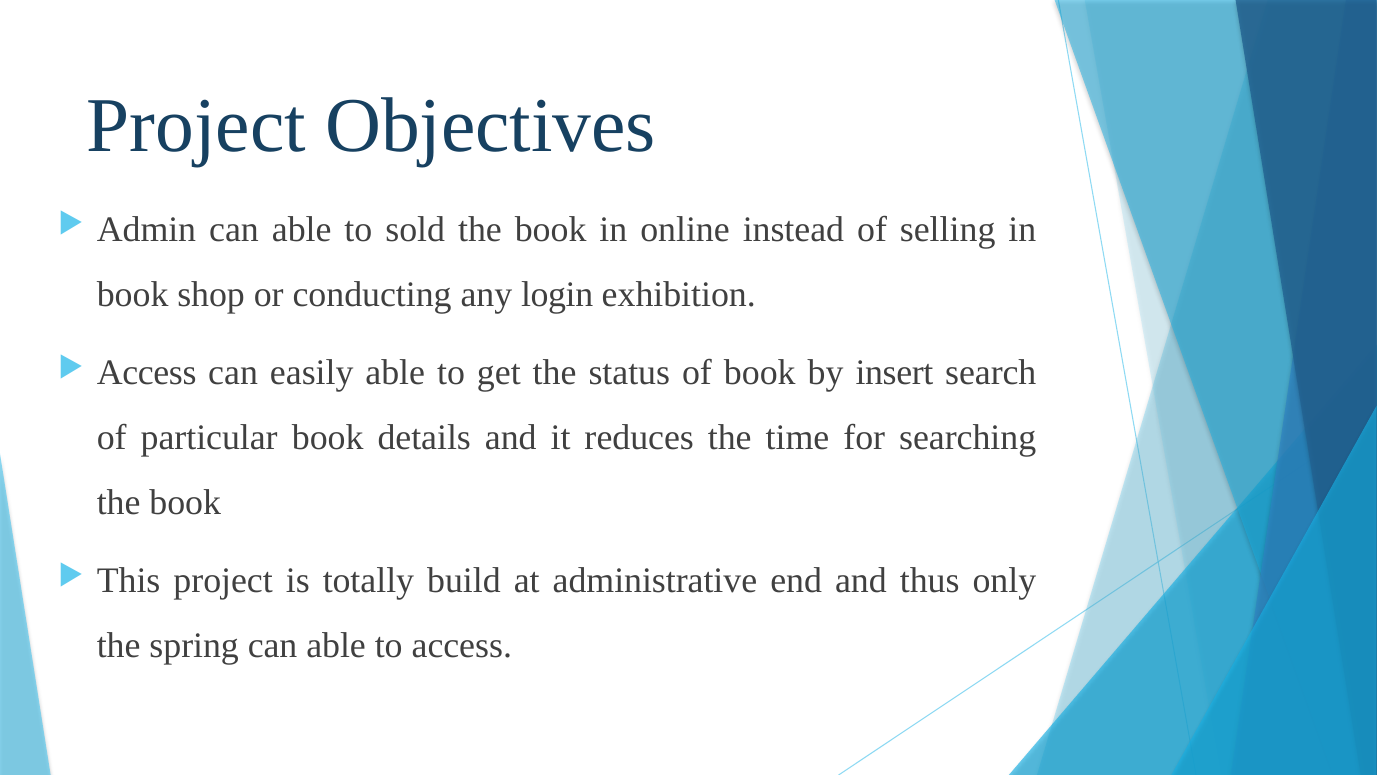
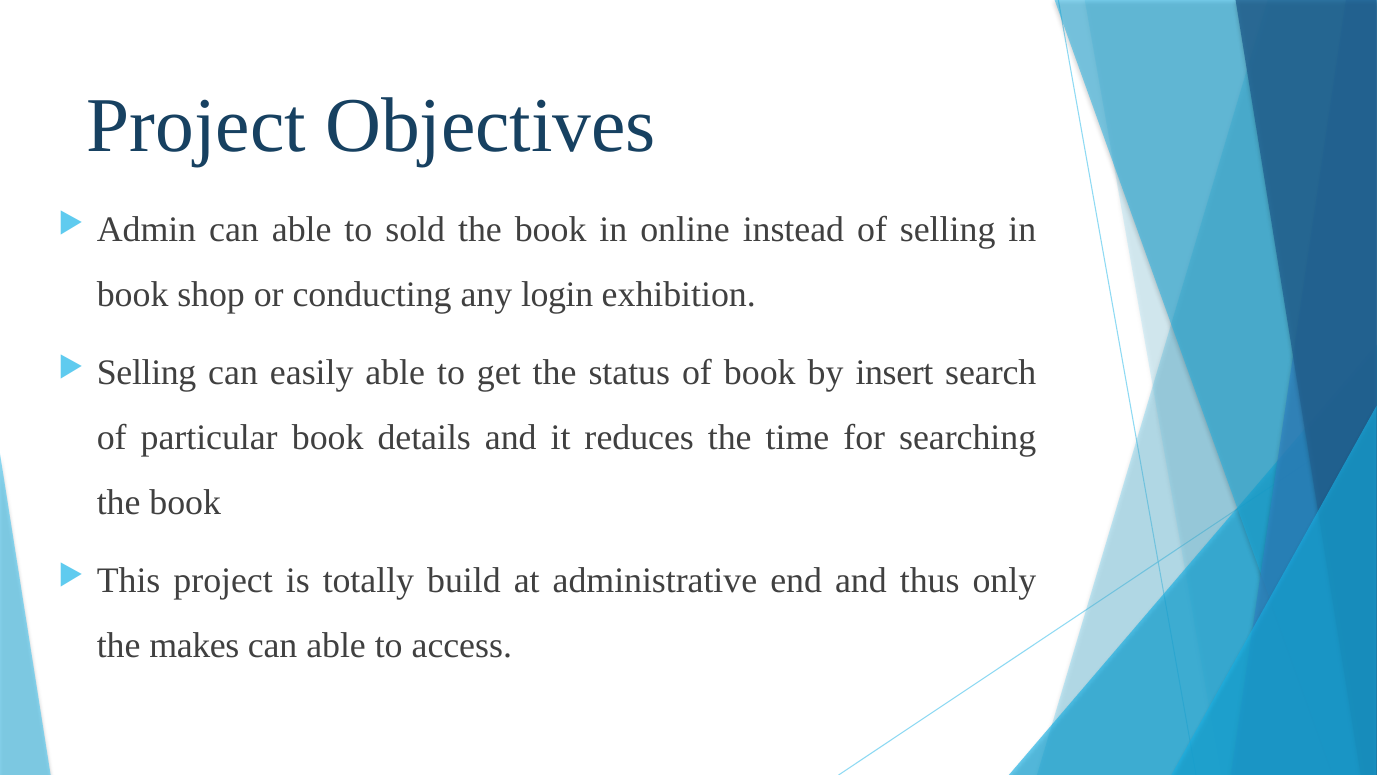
Access: Access -> Selling (147, 373)
spring: spring -> makes (194, 645)
